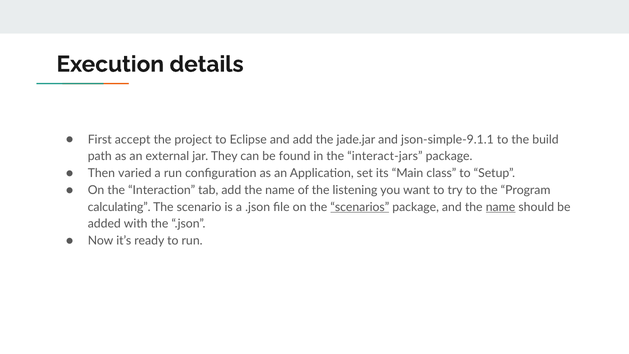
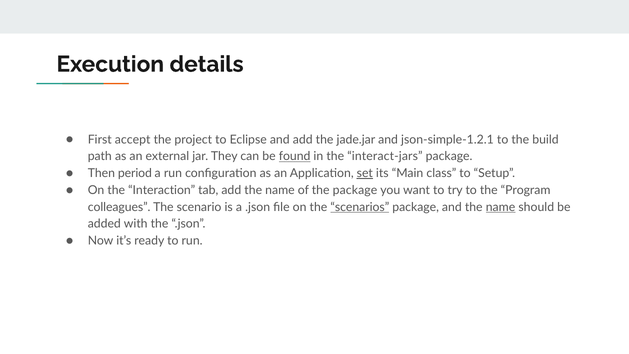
json-simple-9.1.1: json-simple-9.1.1 -> json-simple-1.2.1 (447, 139)
found underline: none -> present (295, 156)
varied: varied -> period (135, 173)
set underline: none -> present (365, 173)
the listening: listening -> package (355, 190)
calculating: calculating -> colleagues (119, 207)
